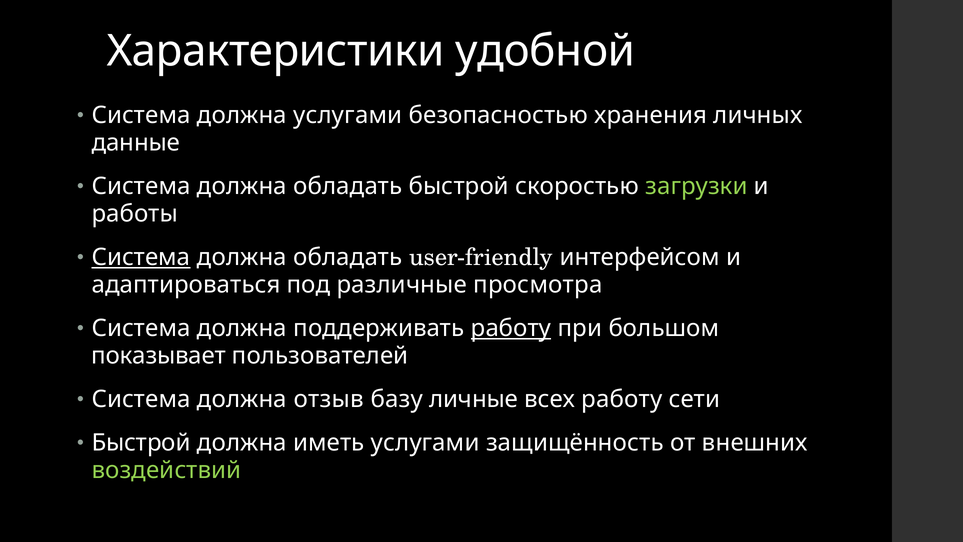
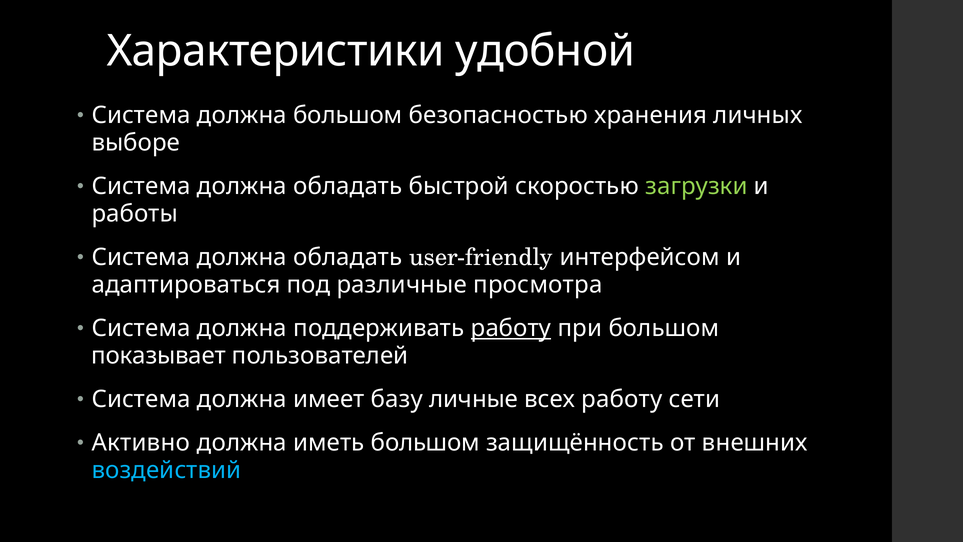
должна услугами: услугами -> большом (348, 115)
данные: данные -> выборе (136, 143)
Система underline: present -> none (141, 257)
отзыв: отзыв -> имеет (329, 399)
Быстрой: Быстрой -> Активно (141, 443)
иметь услугами: услугами -> большом (425, 443)
воздействий colour: light green -> light blue (166, 470)
